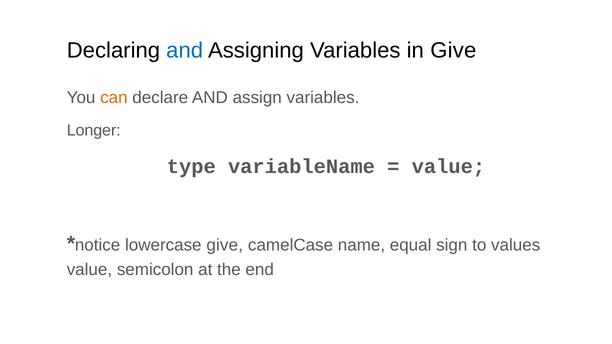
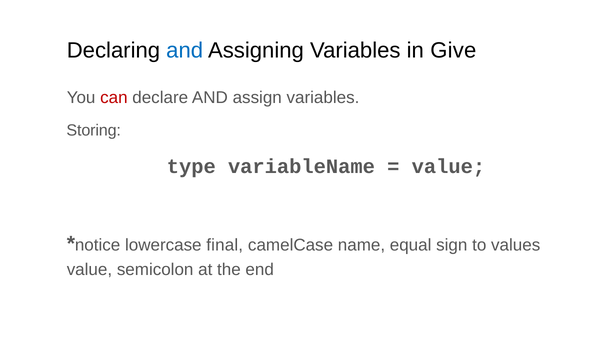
can colour: orange -> red (114, 98)
Longer: Longer -> Storing (94, 131)
lowercase give: give -> final (225, 245)
